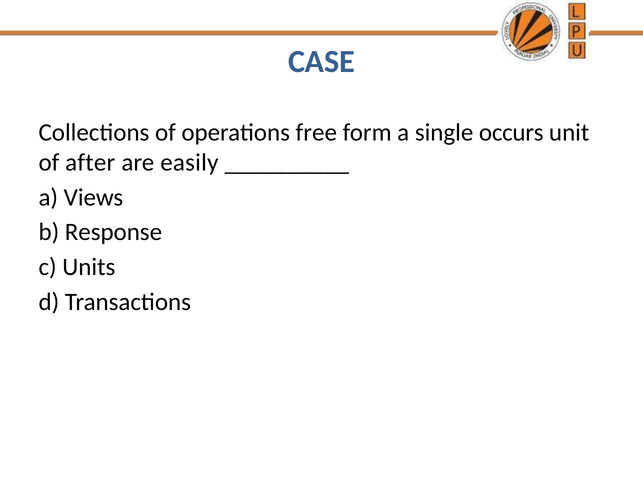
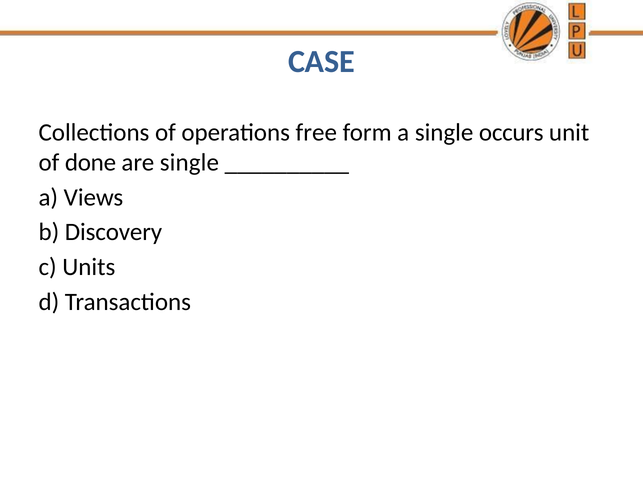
after: after -> done (90, 162)
are easily: easily -> single (189, 162)
Response: Response -> Discovery (113, 232)
